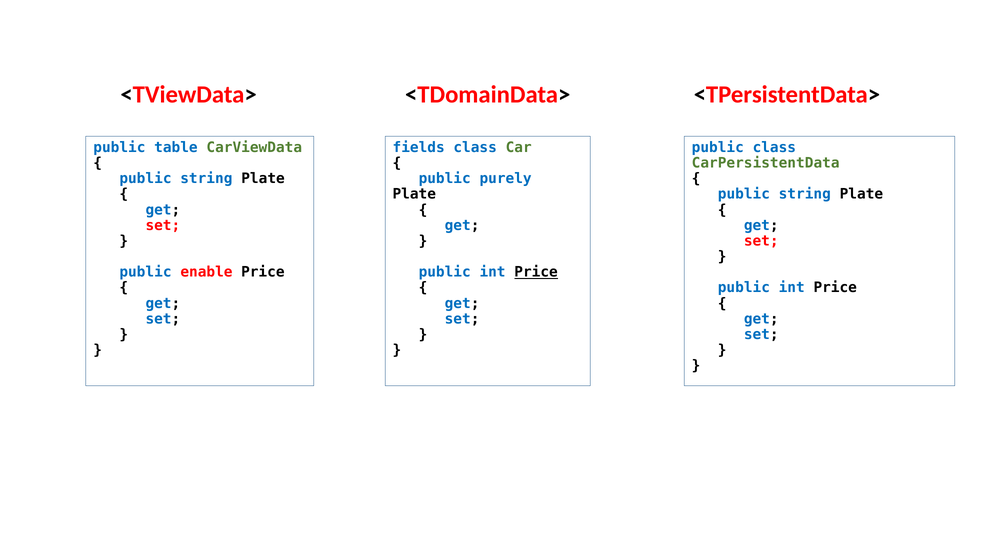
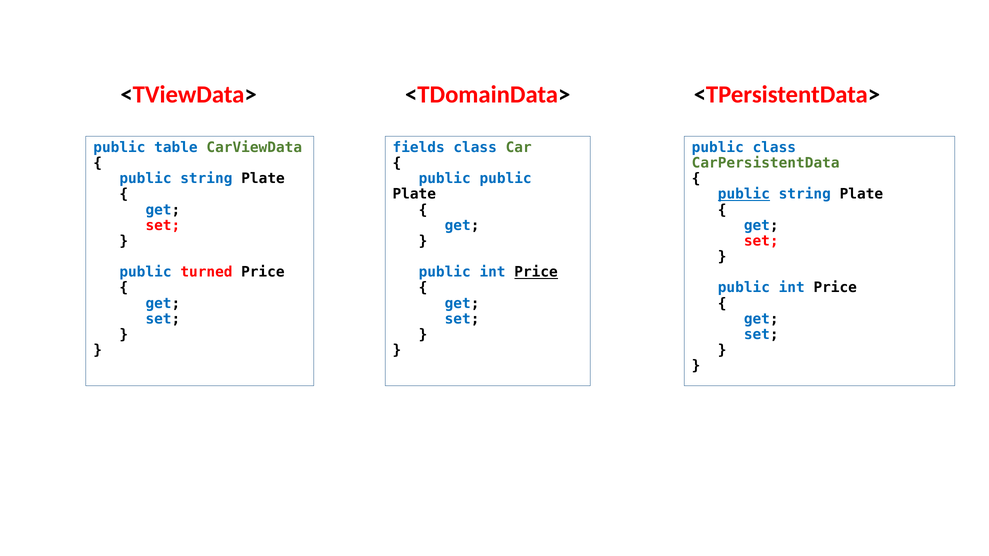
public purely: purely -> public (506, 179)
public underline: none -> present (744, 194)
enable: enable -> turned (206, 272)
